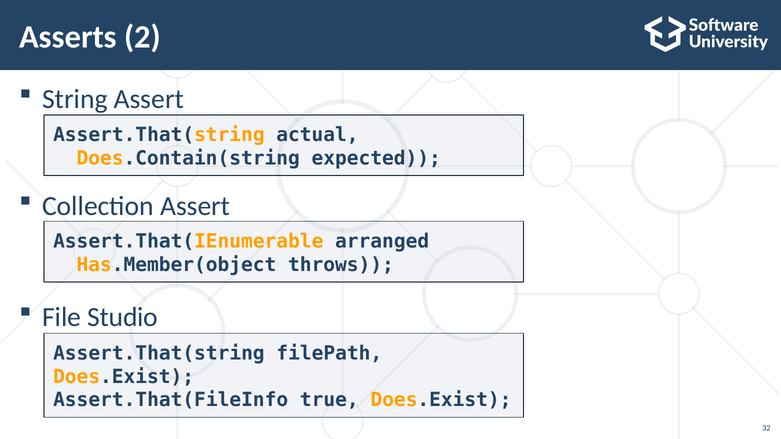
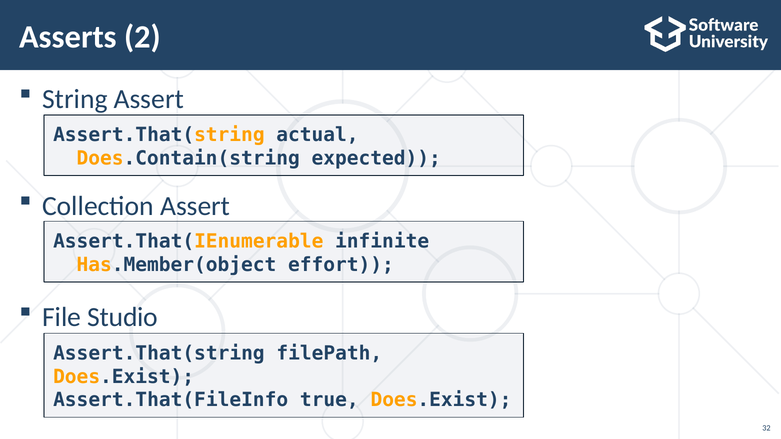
arranged: arranged -> infinite (382, 241)
throws: throws -> effort (341, 265)
